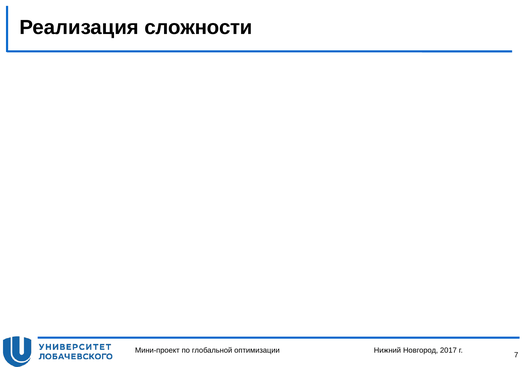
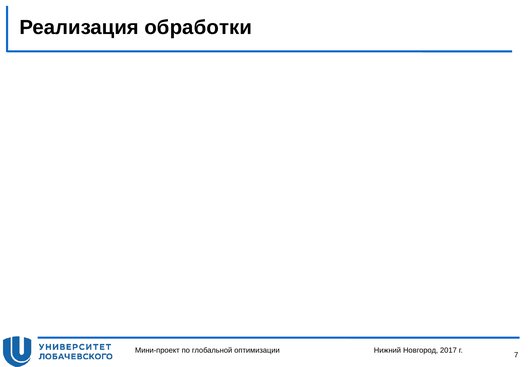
сложности: сложности -> обработки (198, 28)
